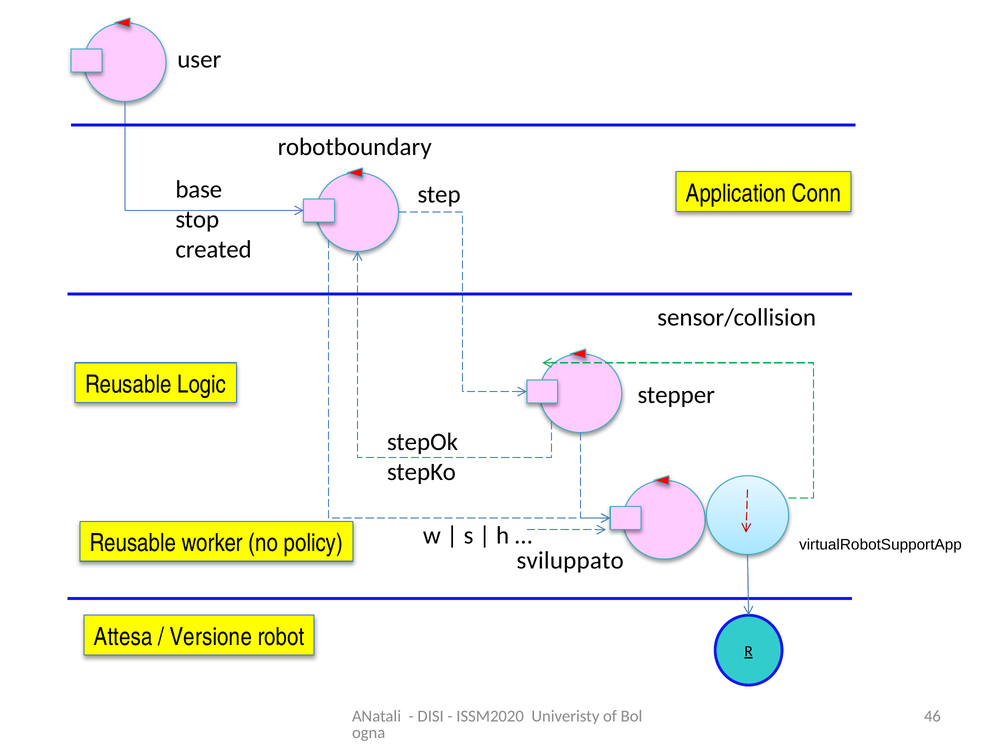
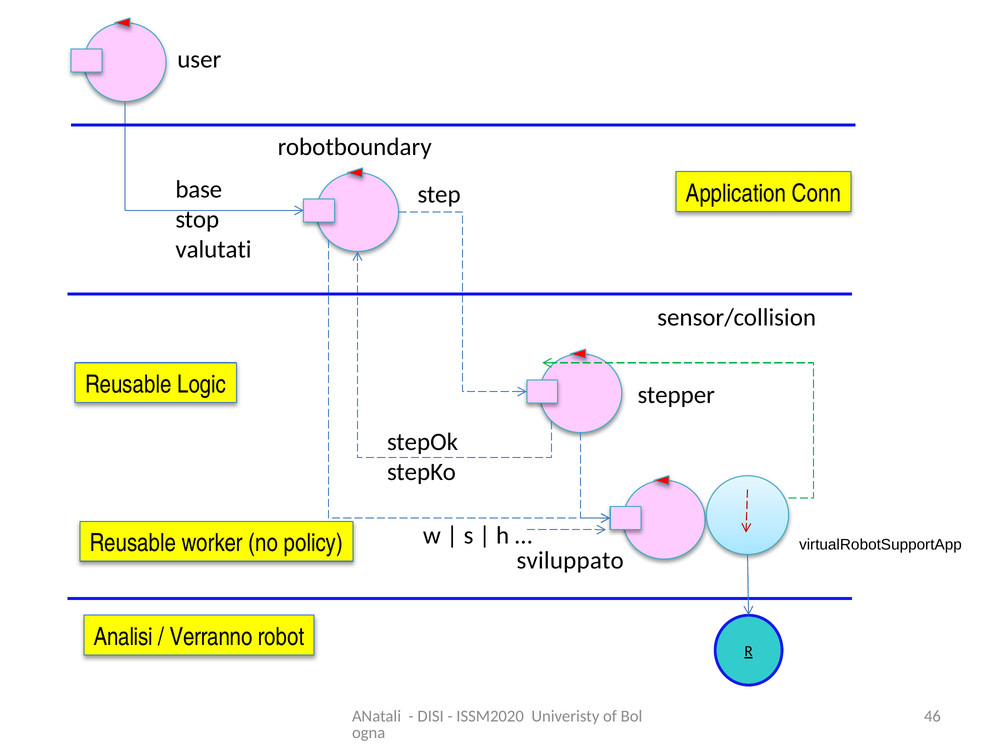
created: created -> valutati (213, 250)
Attesa: Attesa -> Analisi (123, 638)
Versione: Versione -> Verranno (211, 638)
